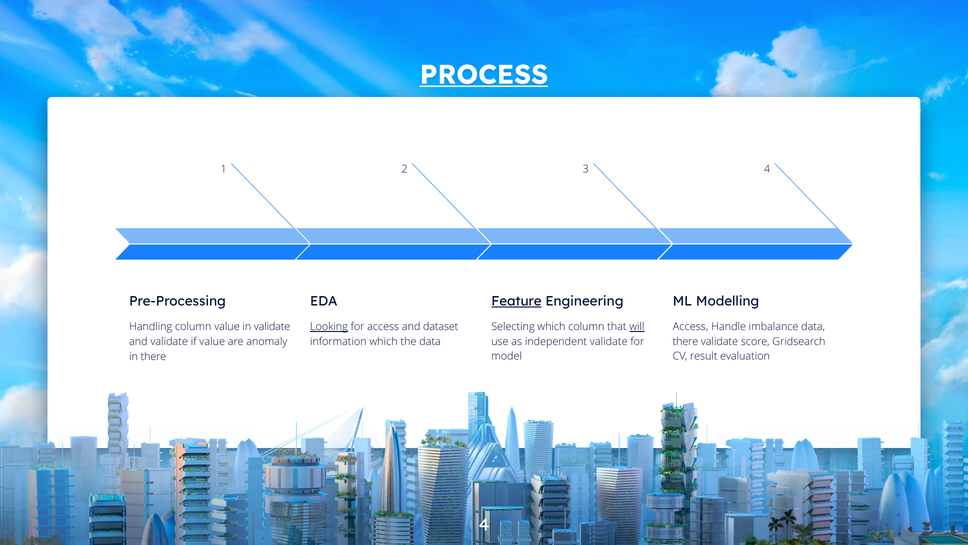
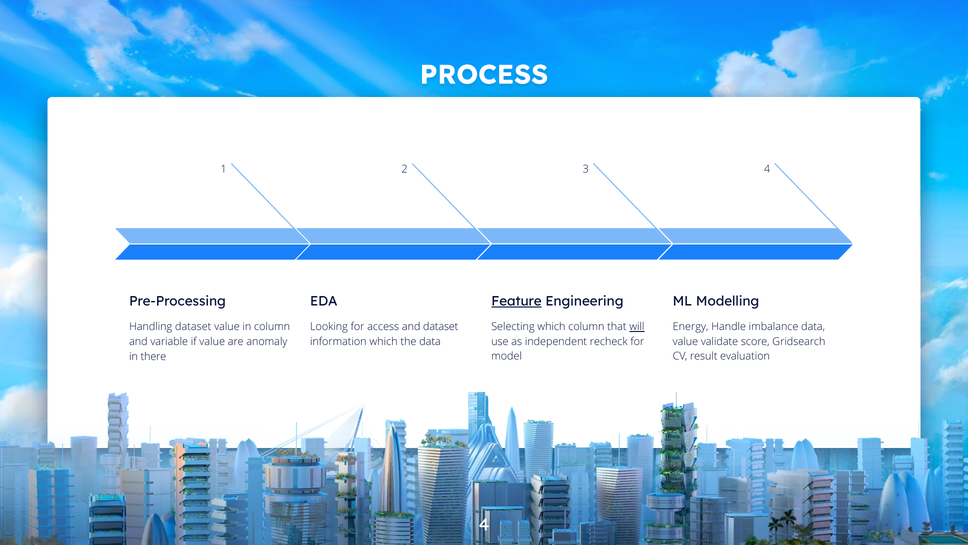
PROCESS underline: present -> none (484, 75)
Access: Access -> Energy (691, 327)
Handling column: column -> dataset (193, 327)
in validate: validate -> column (272, 327)
Looking underline: present -> none (329, 327)
independent validate: validate -> recheck (609, 341)
there: there -> value (685, 341)
and validate: validate -> variable (169, 341)
